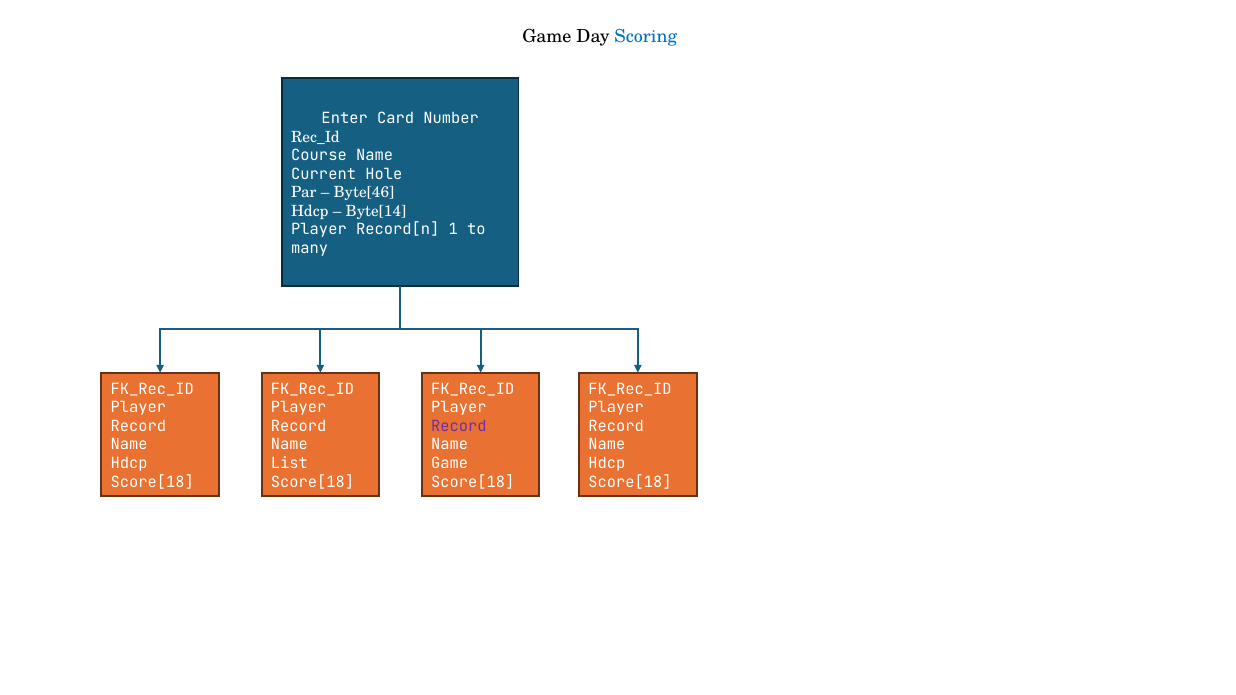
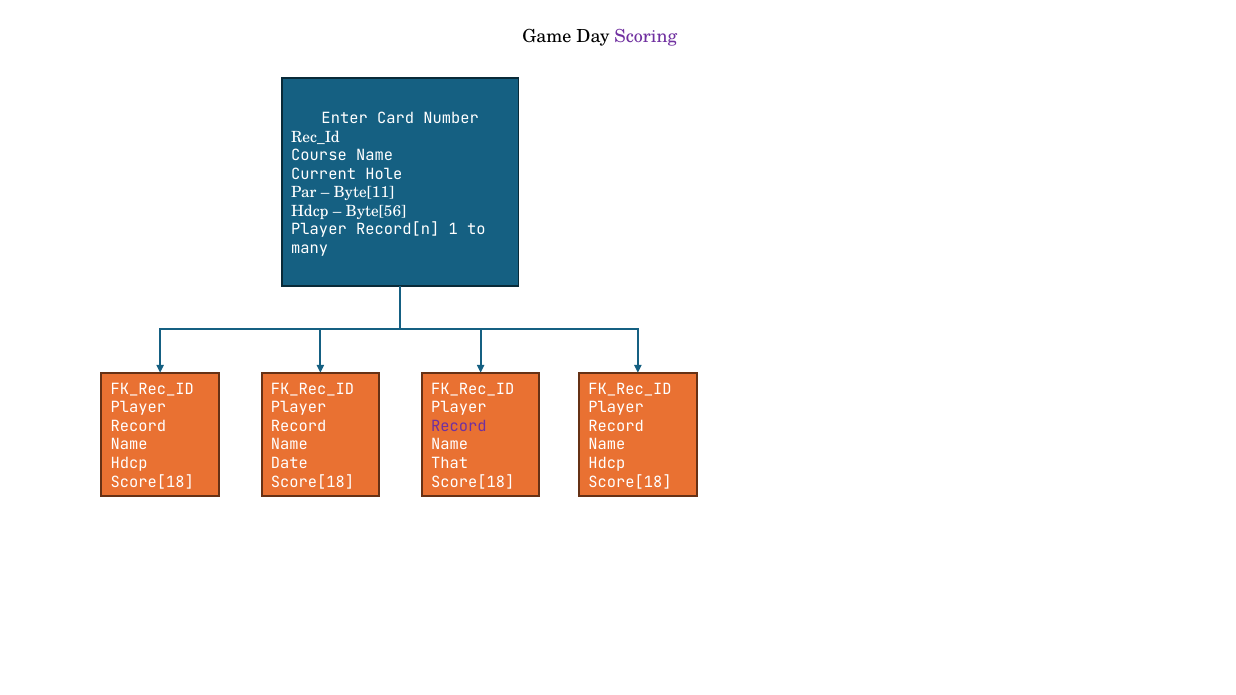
Scoring colour: blue -> purple (646, 36)
Byte[46: Byte[46 -> Byte[11 (364, 193)
Byte[14: Byte[14 -> Byte[56 (376, 211)
List: List -> Date (289, 464)
Game: Game -> That (450, 464)
